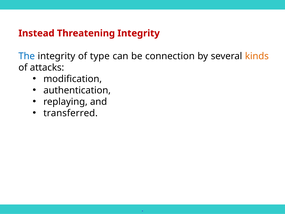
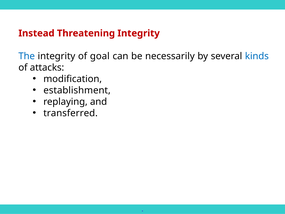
type: type -> goal (100, 56)
connection: connection -> necessarily (170, 56)
kinds colour: orange -> blue (257, 56)
authentication: authentication -> establishment (77, 90)
